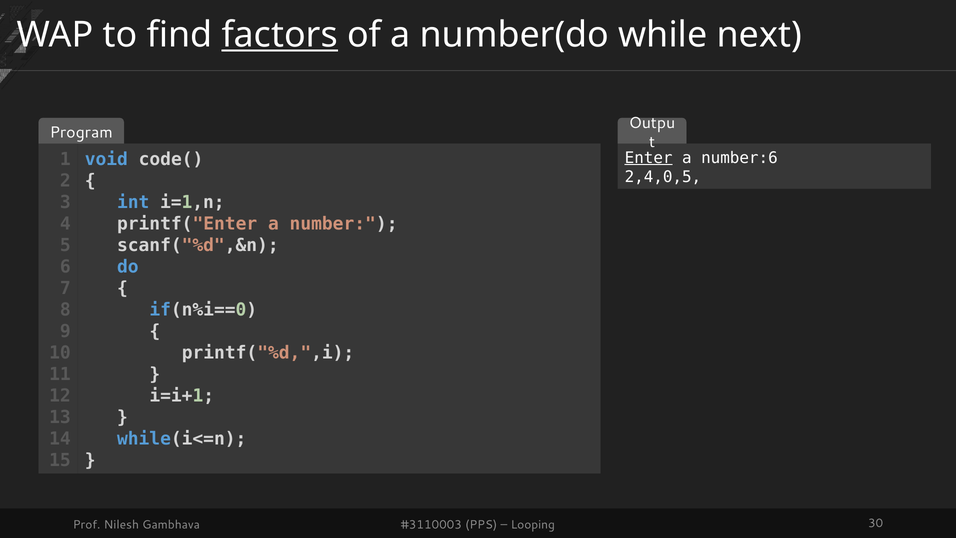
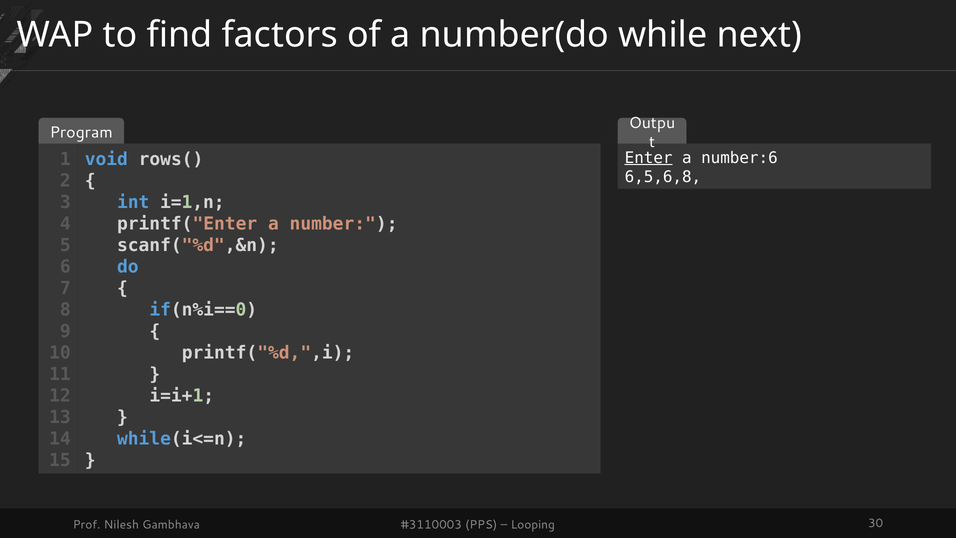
factors underline: present -> none (280, 35)
code(: code( -> rows( (171, 159)
2,4,0,5: 2,4,0,5 -> 6,5,6,8 (663, 177)
